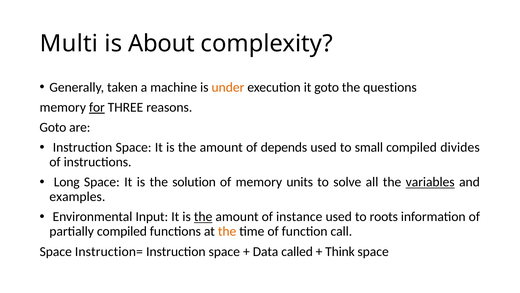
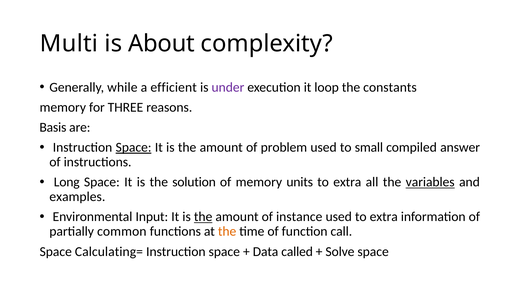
taken: taken -> while (122, 87)
machine: machine -> efficient (174, 87)
under colour: orange -> purple (228, 87)
it goto: goto -> loop (327, 87)
questions: questions -> constants (390, 87)
for underline: present -> none (97, 107)
Goto: Goto -> Basis (53, 127)
Space underline: none -> present (134, 147)
depends: depends -> problem (284, 147)
divides: divides -> answer (460, 147)
solve: solve -> extra (347, 182)
used to roots: roots -> extra (384, 216)
partially compiled: compiled -> common (122, 231)
Instruction=: Instruction= -> Calculating= (109, 251)
Think: Think -> Solve (340, 251)
